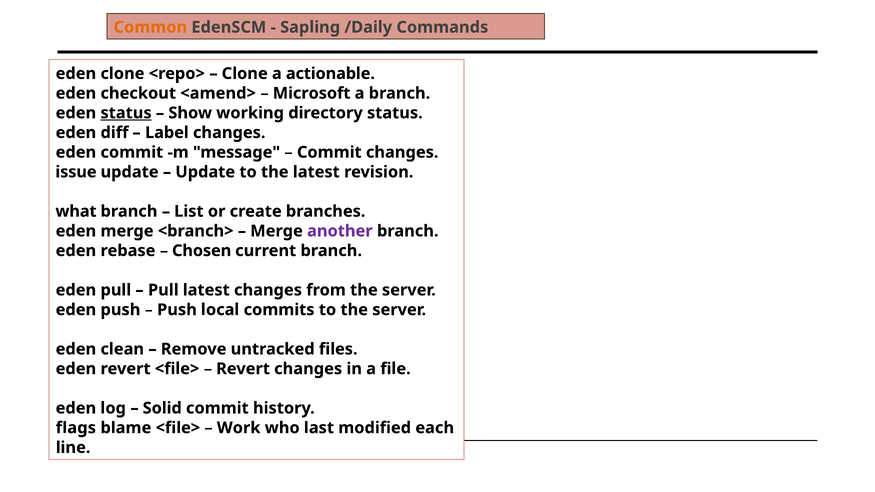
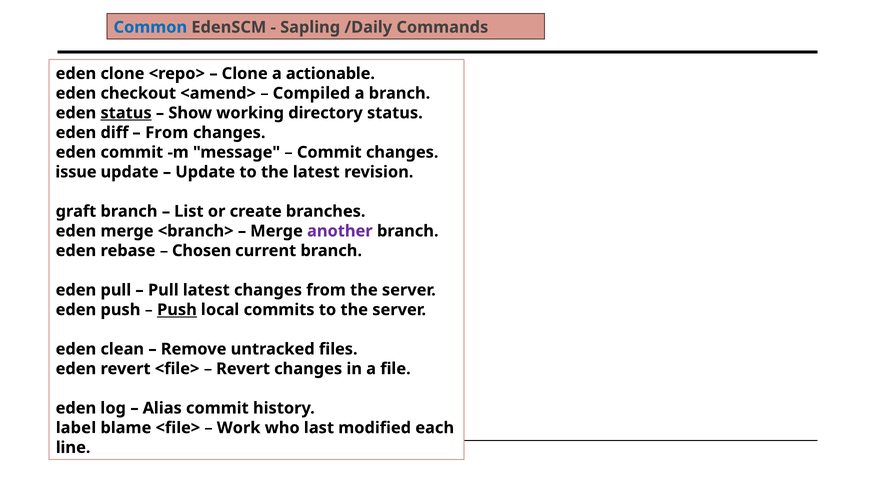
Common colour: orange -> blue (150, 27)
Microsoft: Microsoft -> Compiled (311, 93)
Label: Label -> From (167, 133)
what: what -> graft (76, 211)
Push underline: none -> present (177, 310)
Solid: Solid -> Alias (162, 408)
flags: flags -> label (76, 428)
